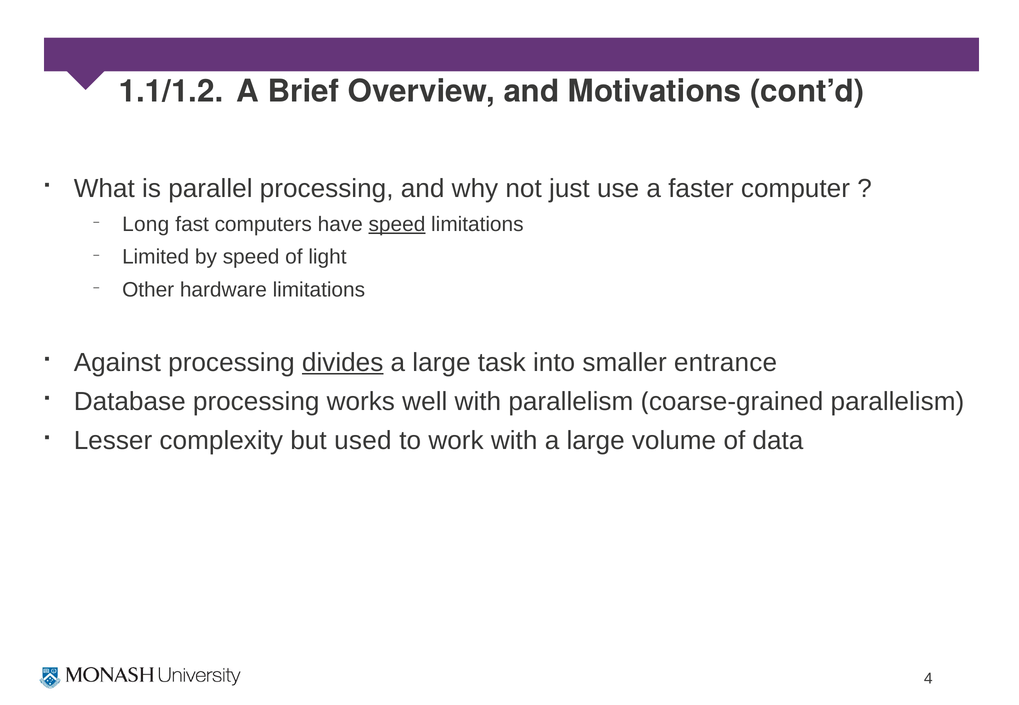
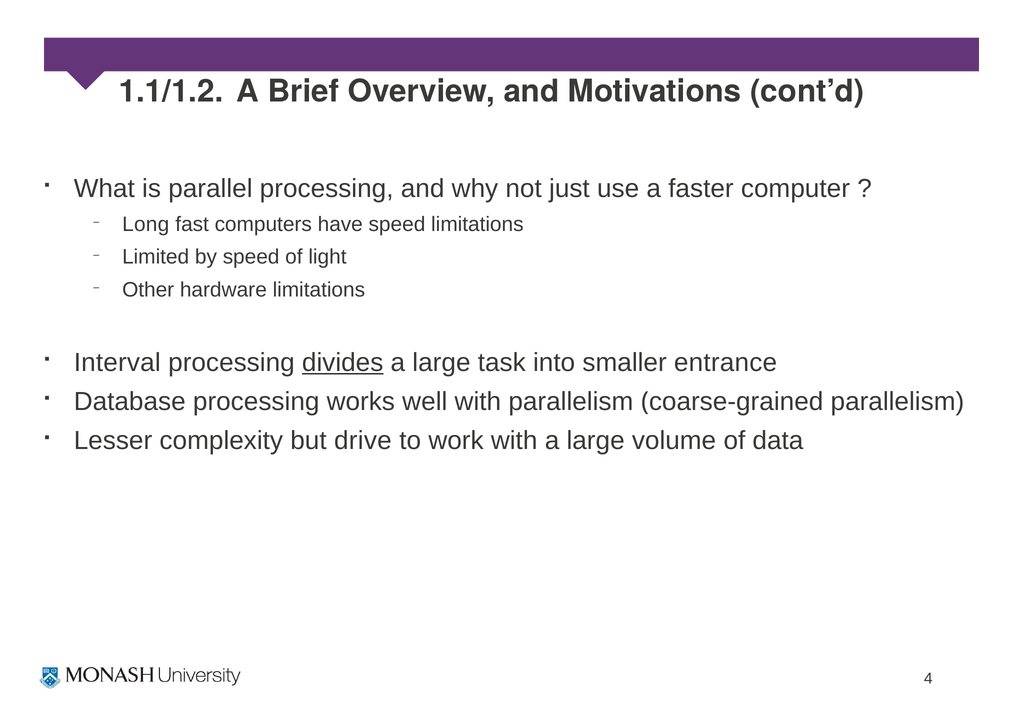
speed underline: present -> none (397, 224)
Against: Against -> Interval (117, 363)
used: used -> drive (363, 441)
